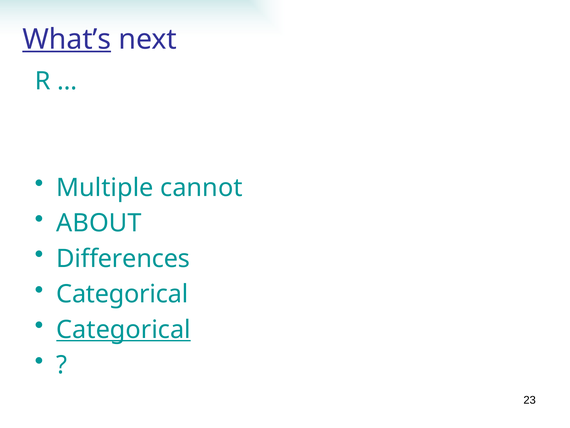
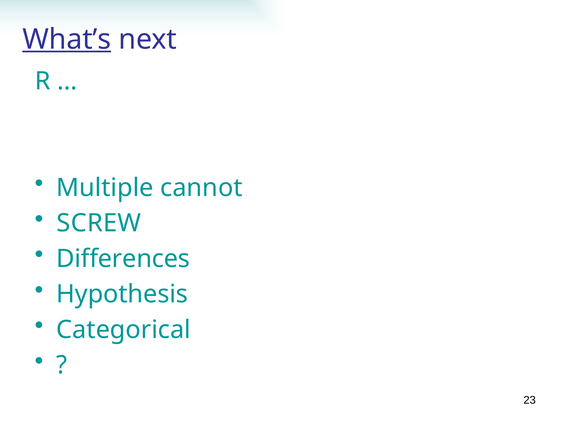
ABOUT: ABOUT -> SCREW (99, 223)
Categorical: Categorical -> Hypothesis (122, 294)
Categorical underline: present -> none (124, 329)
